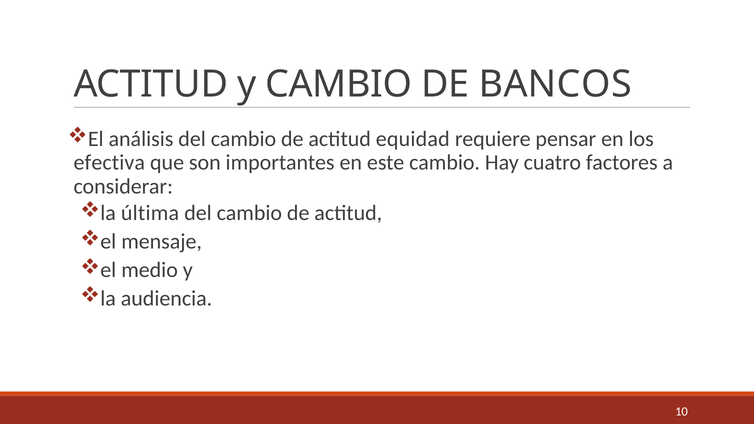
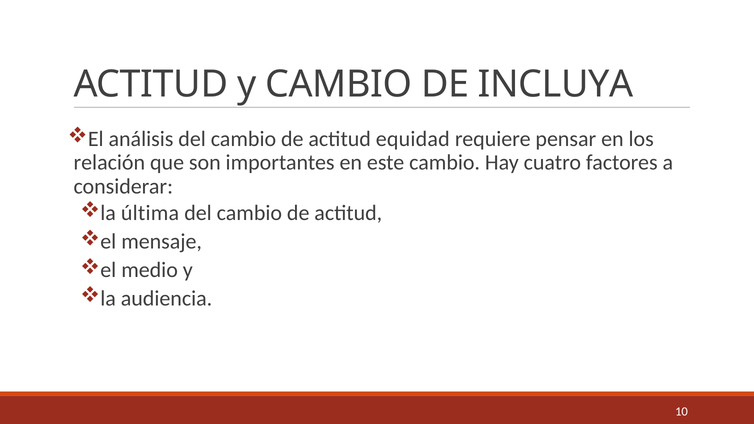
BANCOS: BANCOS -> INCLUYA (556, 84)
efectiva: efectiva -> relación (109, 163)
